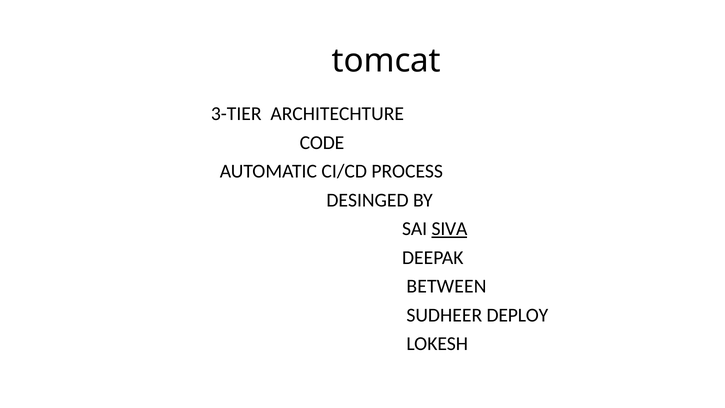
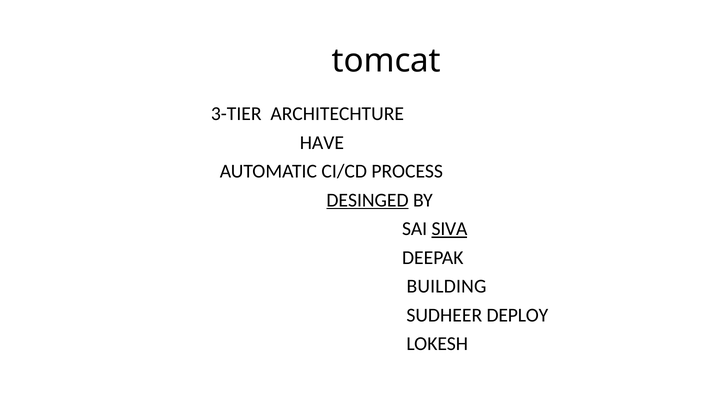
CODE: CODE -> HAVE (322, 142)
DESINGED underline: none -> present (368, 200)
BETWEEN: BETWEEN -> BUILDING (446, 286)
